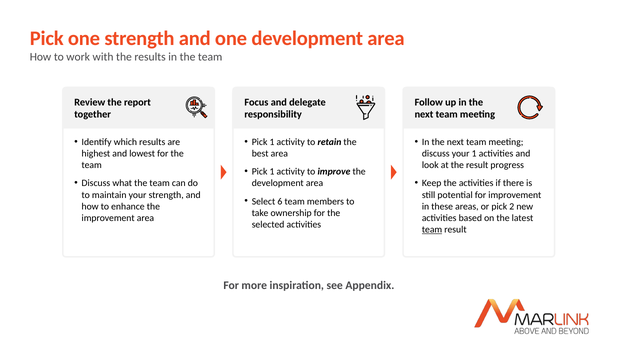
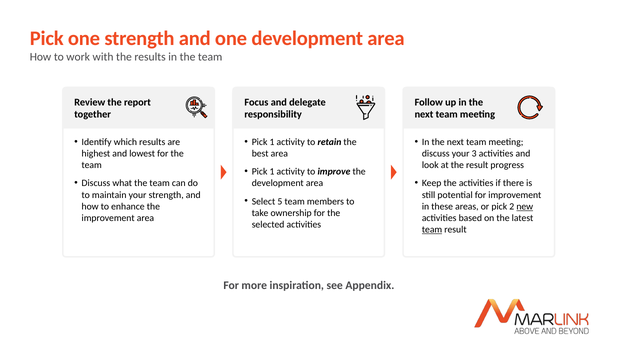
your 1: 1 -> 3 (474, 153)
6: 6 -> 5 (280, 201)
new underline: none -> present (525, 206)
